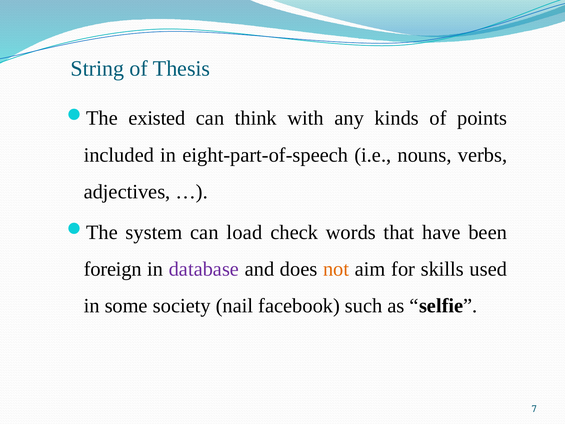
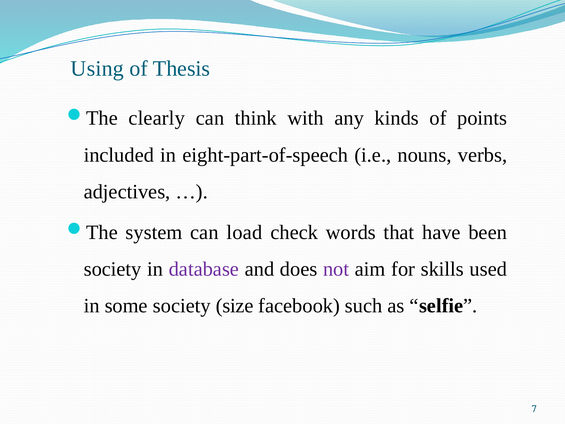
String: String -> Using (97, 68)
existed: existed -> clearly (157, 118)
foreign: foreign -> society (113, 269)
not colour: orange -> purple (336, 269)
nail: nail -> size (235, 306)
